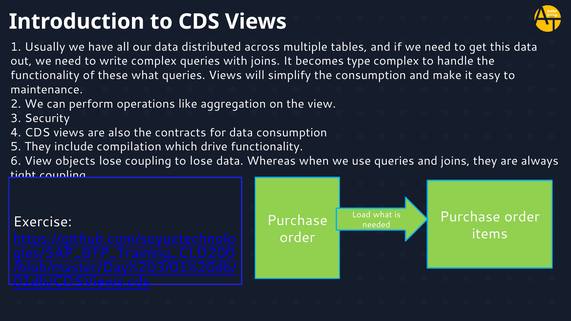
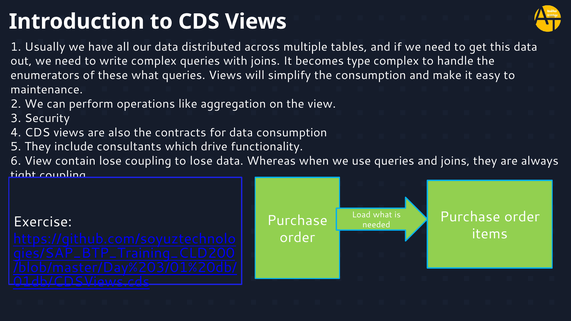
functionality: functionality -> enumerators (45, 75)
compilation: compilation -> consultants (129, 147)
objects: objects -> contain (75, 161)
